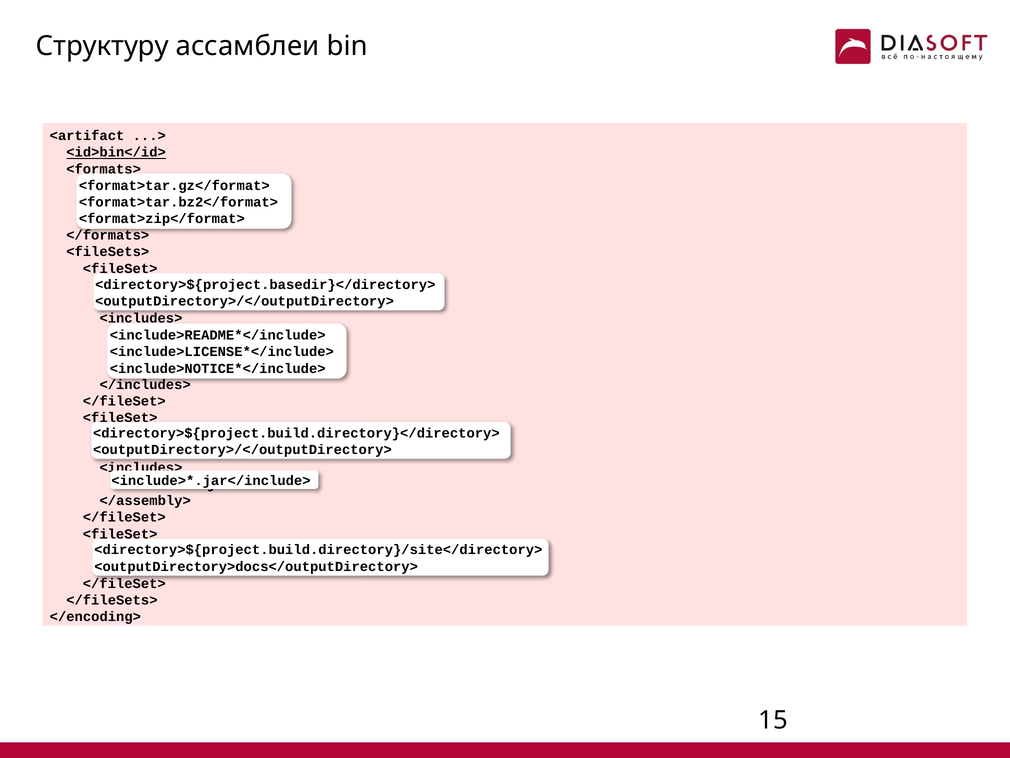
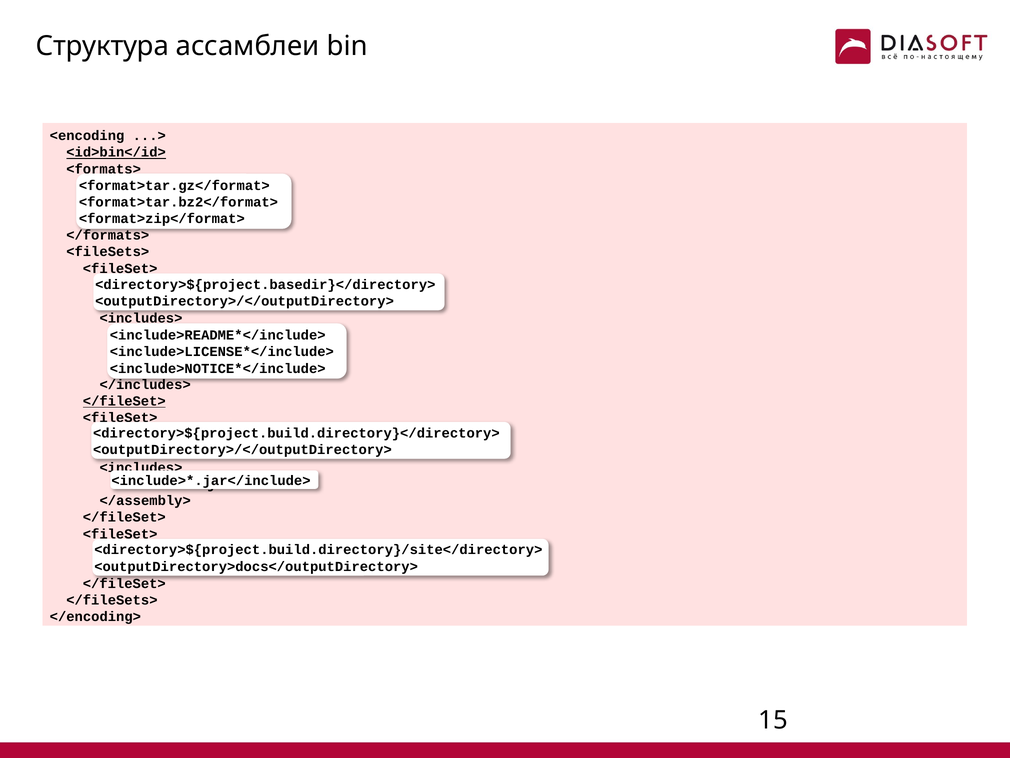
Структуру: Структуру -> Структура (102, 46)
<artifact: <artifact -> <encoding (87, 136)
</fileSet> underline: none -> present (124, 401)
